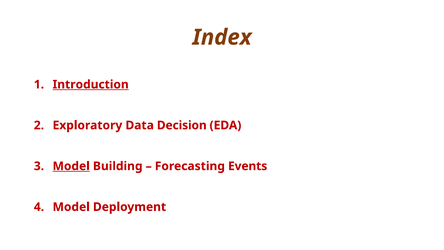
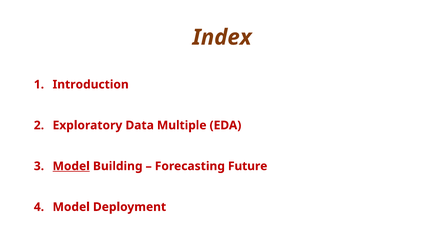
Introduction underline: present -> none (91, 84)
Decision: Decision -> Multiple (182, 125)
Events: Events -> Future (248, 166)
